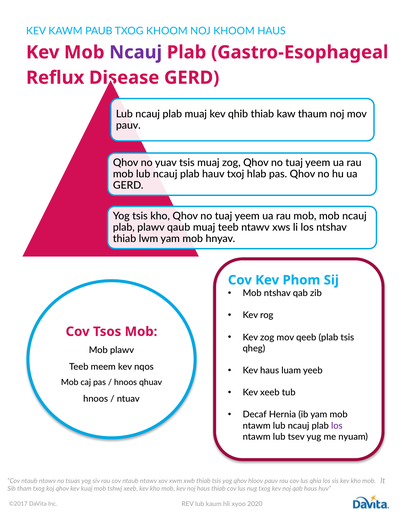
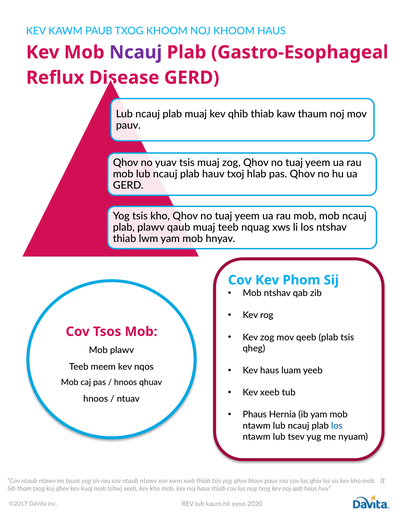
teeb ntawv: ntawv -> nquag (255, 228)
Decaf: Decaf -> Phaus (255, 415)
los colour: purple -> blue (337, 426)
